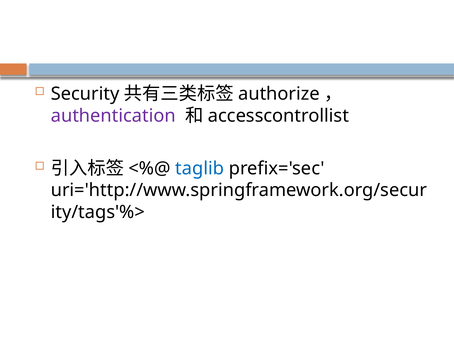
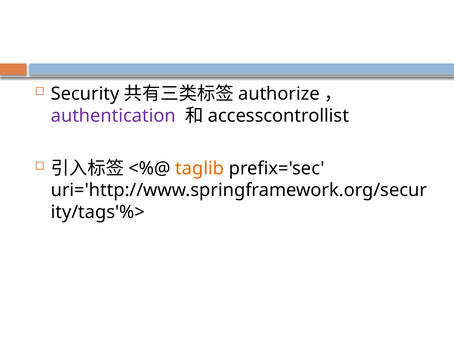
taglib colour: blue -> orange (200, 169)
